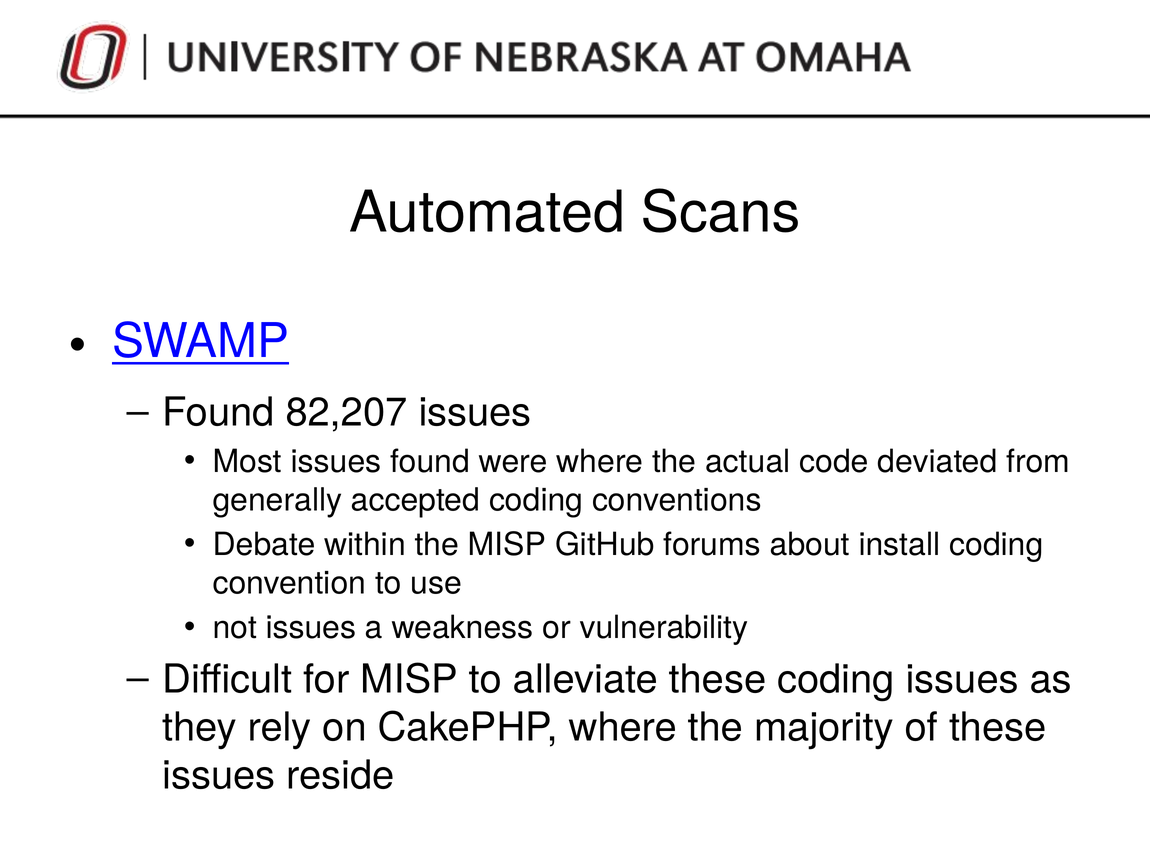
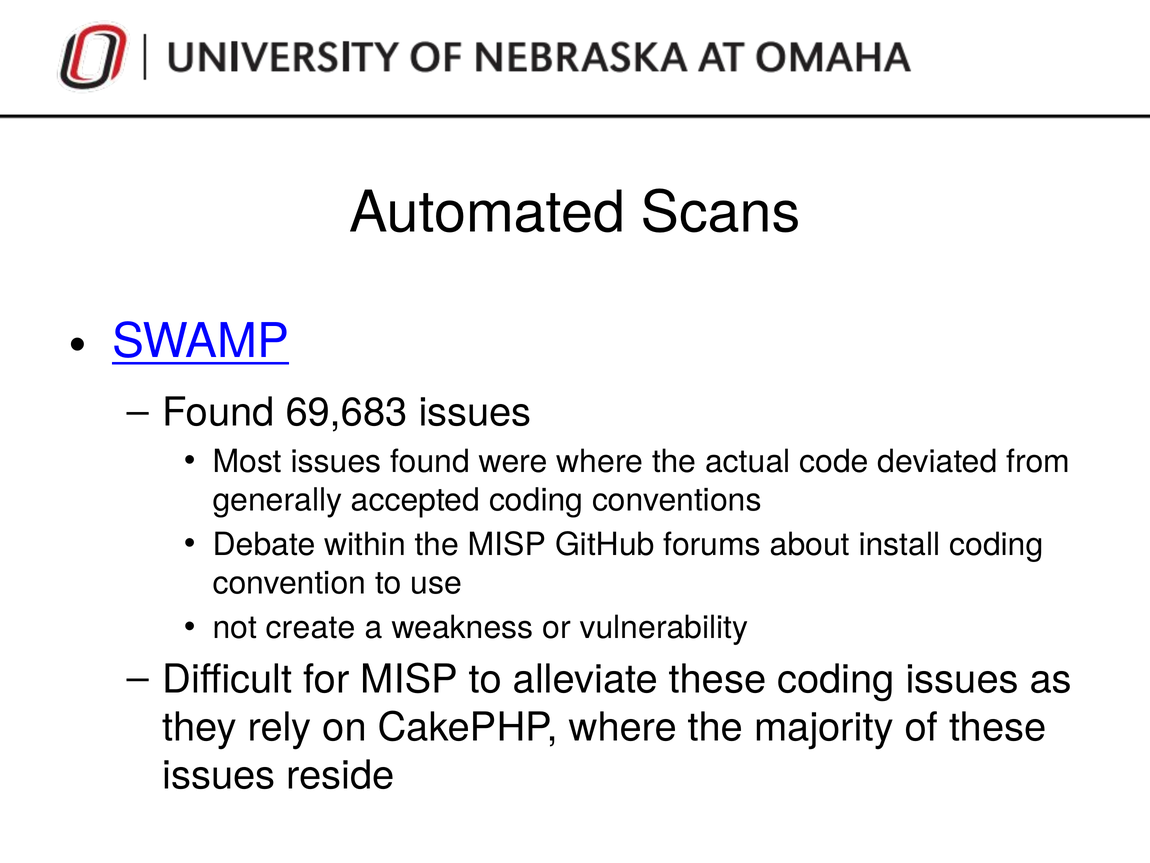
82,207: 82,207 -> 69,683 (347, 412)
not issues: issues -> create (311, 627)
